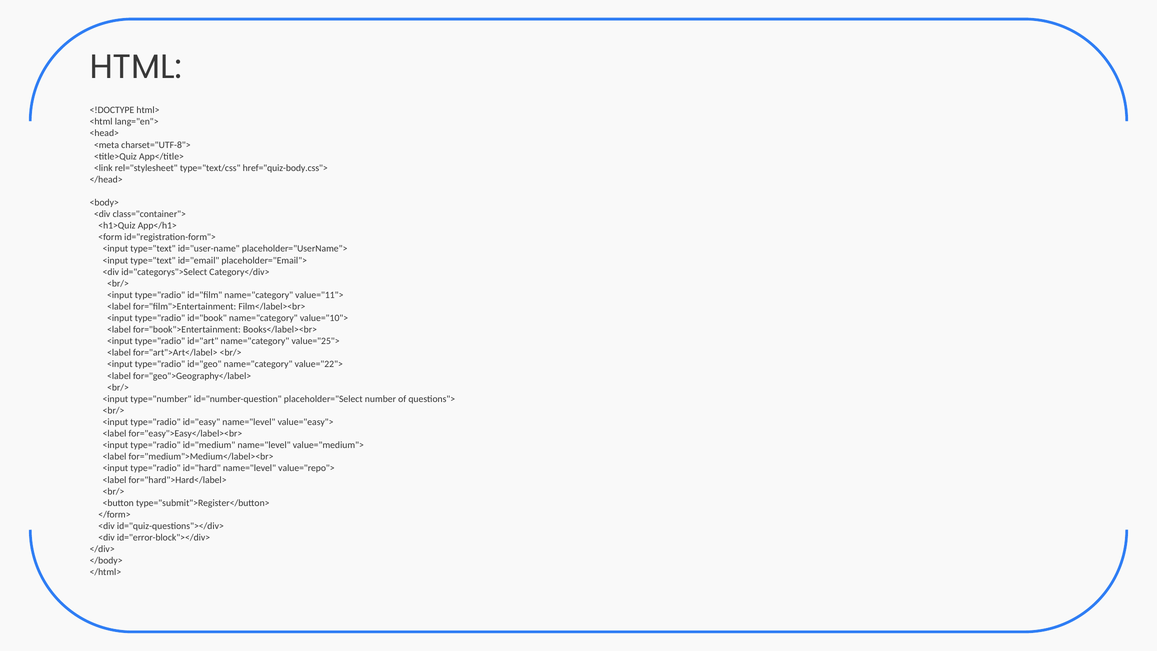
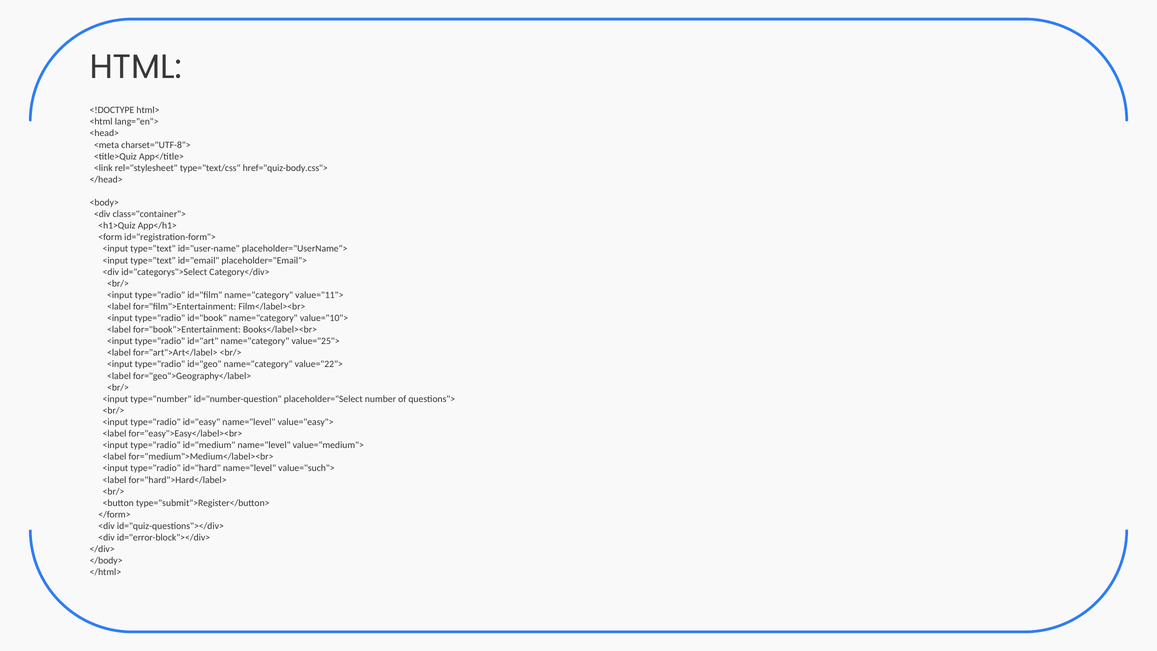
value="repo">: value="repo"> -> value="such"> (306, 468)
